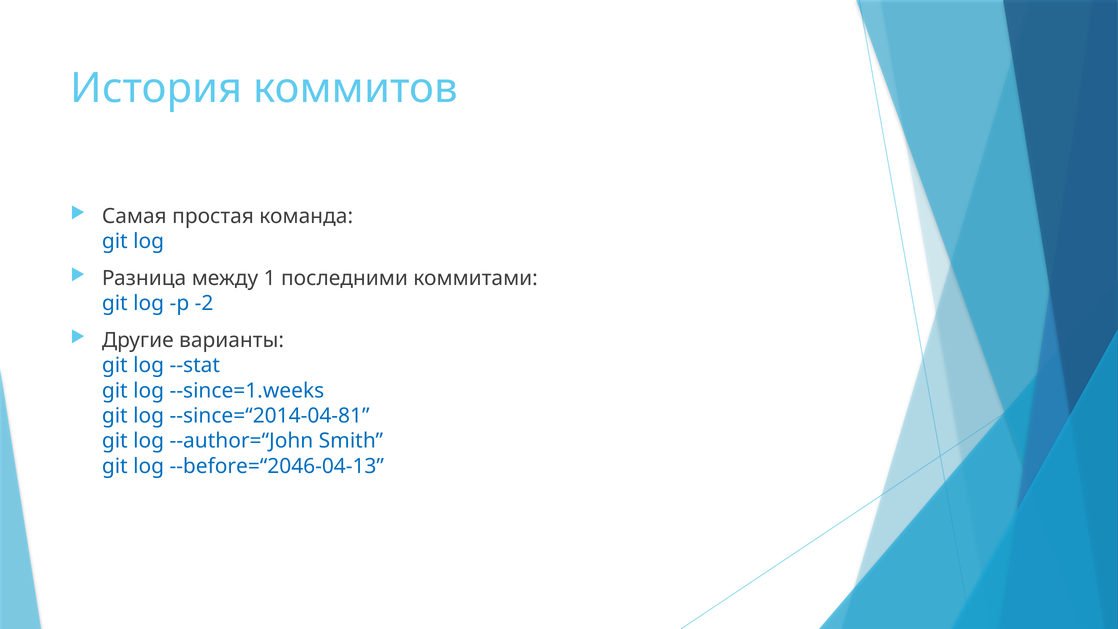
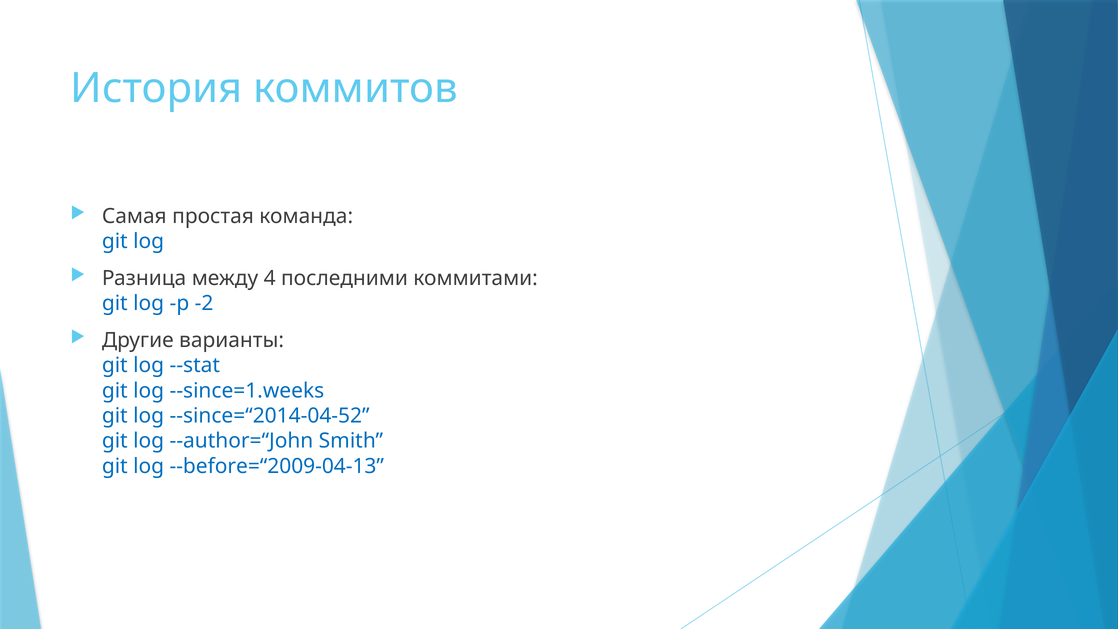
1: 1 -> 4 (270, 278)
--since=“2014-04-81: --since=“2014-04-81 -> --since=“2014-04-52 (270, 416)
--before=“2046-04-13: --before=“2046-04-13 -> --before=“2009-04-13 (277, 466)
